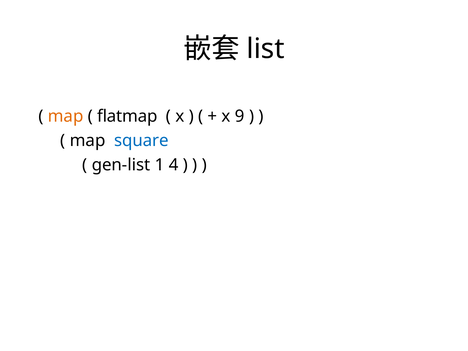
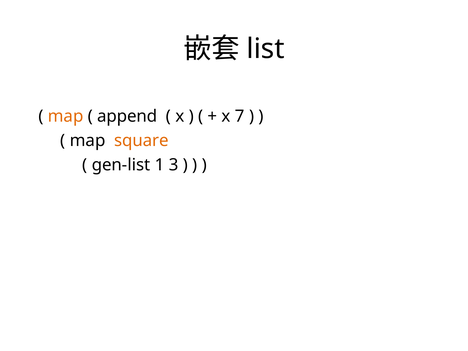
flatmap: flatmap -> append (127, 116)
9: 9 -> 7 (240, 116)
square colour: blue -> orange (141, 141)
4: 4 -> 3 (174, 165)
